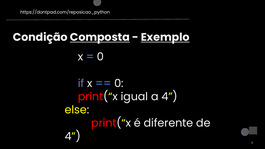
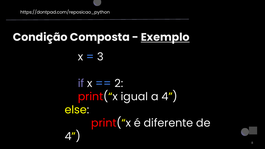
Composta underline: present -> none (100, 37)
0: 0 -> 3 (100, 57)
0: 0 -> 2 (119, 83)
